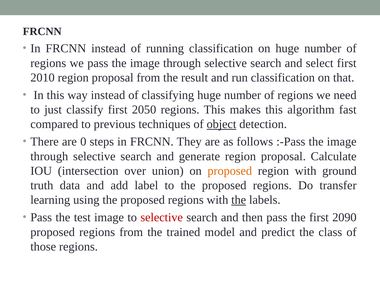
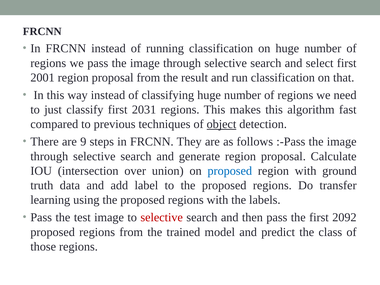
2010: 2010 -> 2001 (43, 78)
2050: 2050 -> 2031 (144, 110)
0: 0 -> 9 (83, 142)
proposed colour: orange -> blue (230, 171)
the underline: present -> none (239, 200)
2090: 2090 -> 2092 (344, 217)
